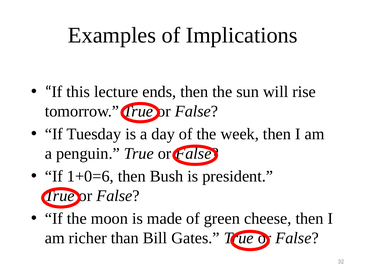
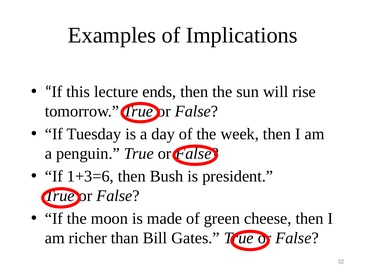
1+0=6: 1+0=6 -> 1+3=6 (90, 177)
